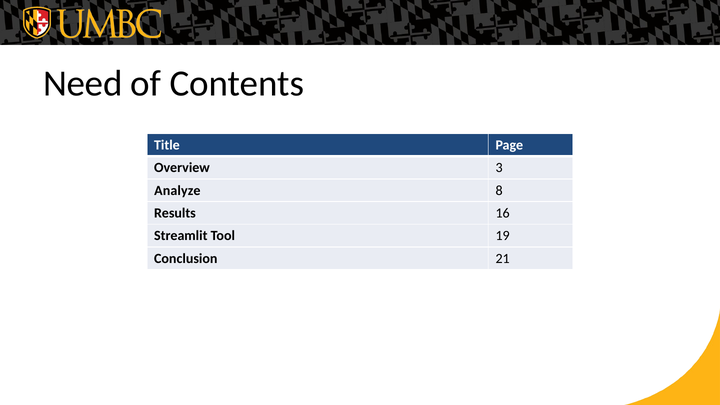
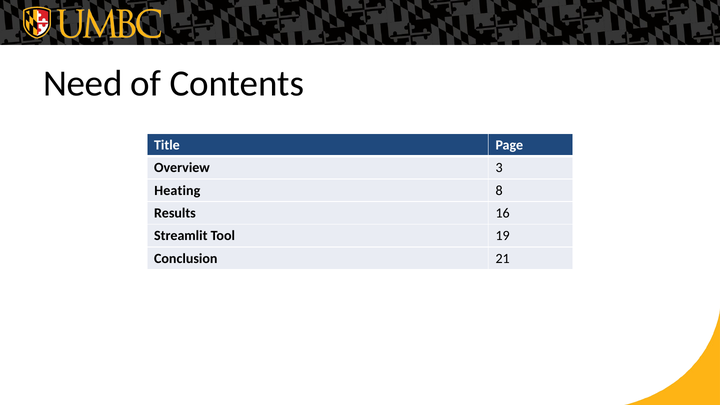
Analyze: Analyze -> Heating (177, 190)
